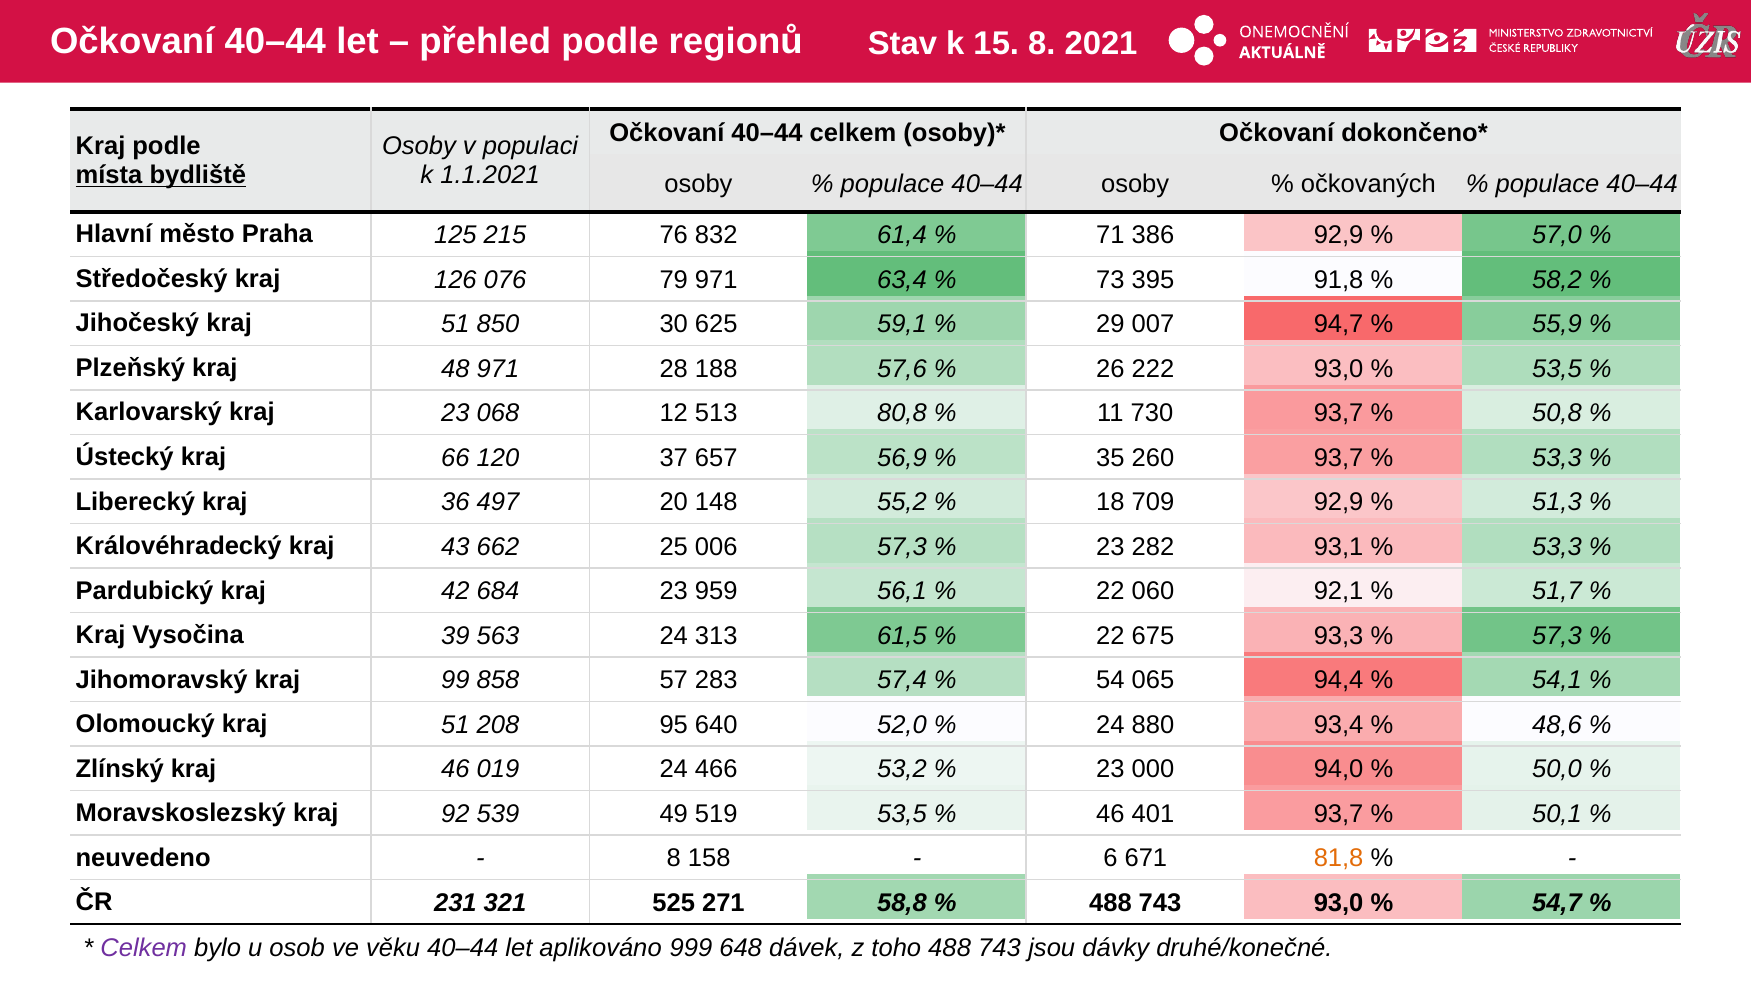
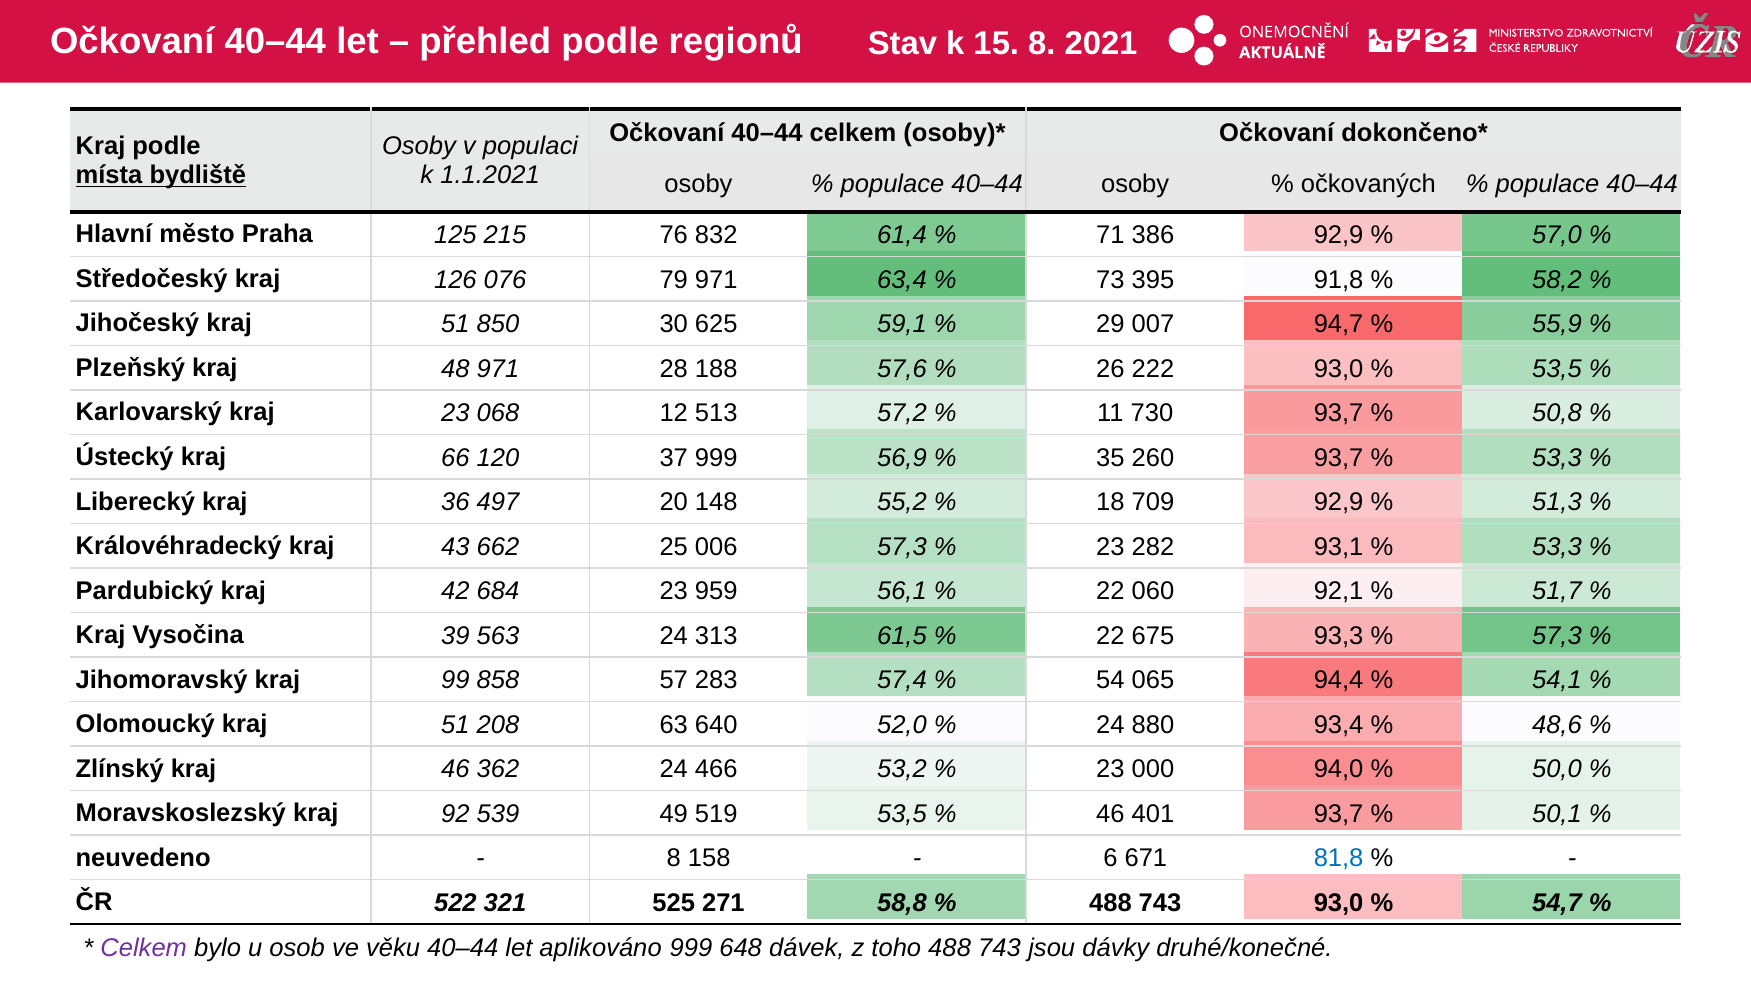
80,8: 80,8 -> 57,2 (902, 413)
37 657: 657 -> 999 (716, 458)
95: 95 -> 63 (674, 725)
019: 019 -> 362 (498, 769)
81,8 colour: orange -> blue (1339, 858)
231: 231 -> 522 (455, 903)
